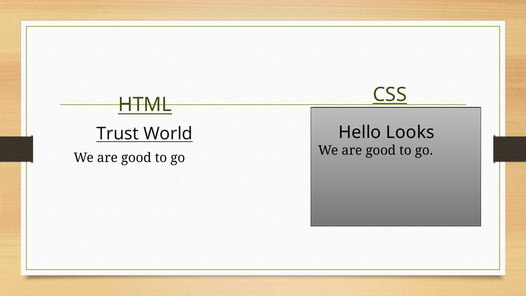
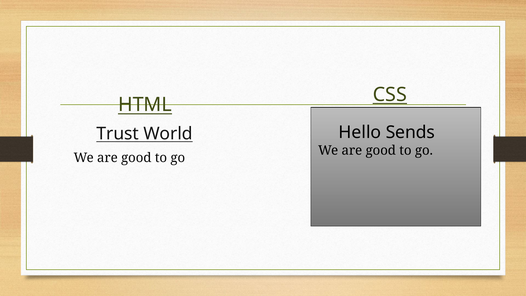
Looks: Looks -> Sends (410, 132)
